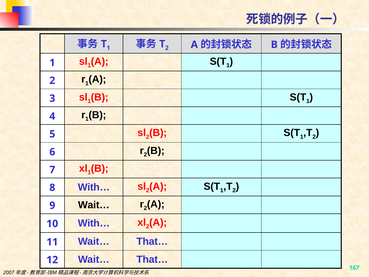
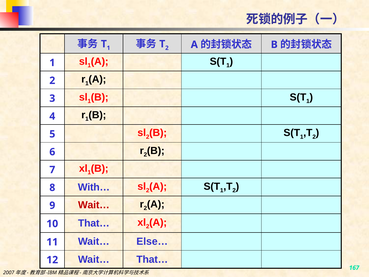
Wait… colour: black -> red (94, 205)
10 With…: With… -> That… (94, 223)
11 Wait… That…: That… -> Else… (152, 241)
